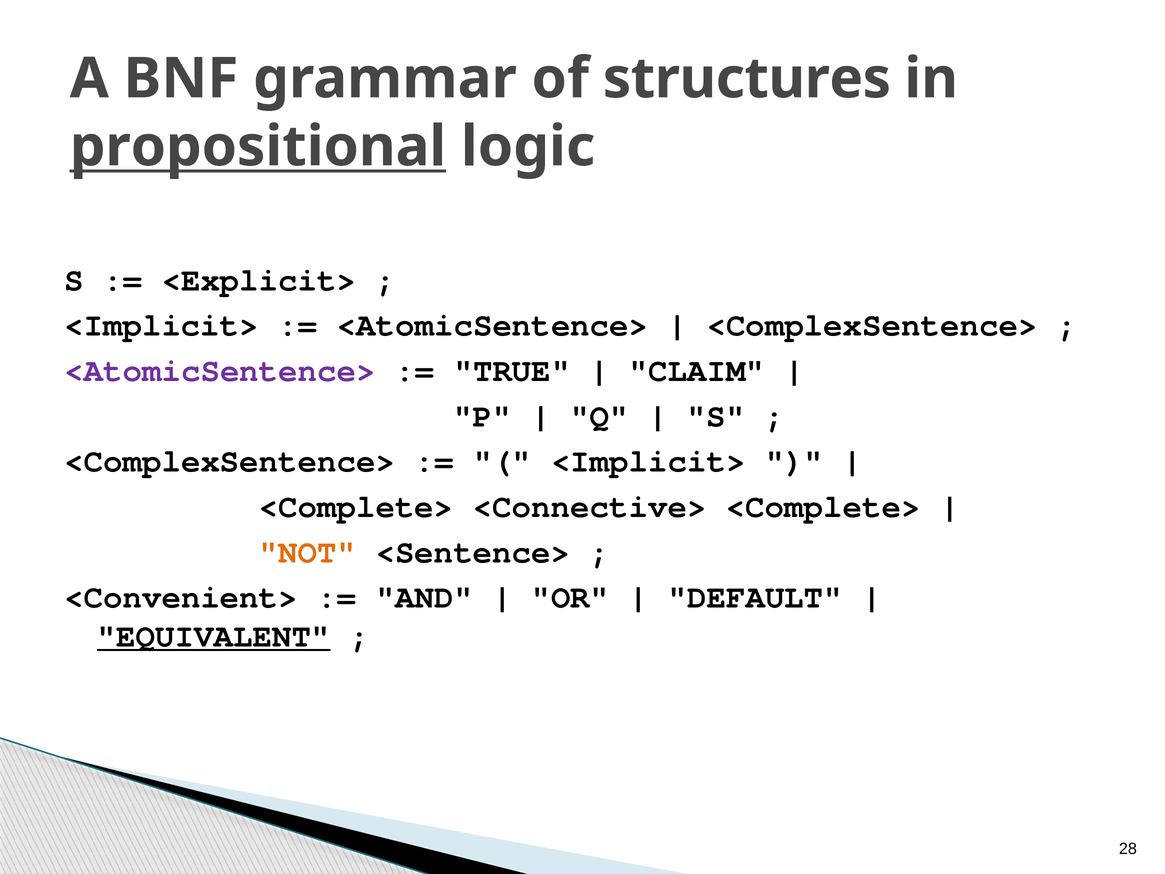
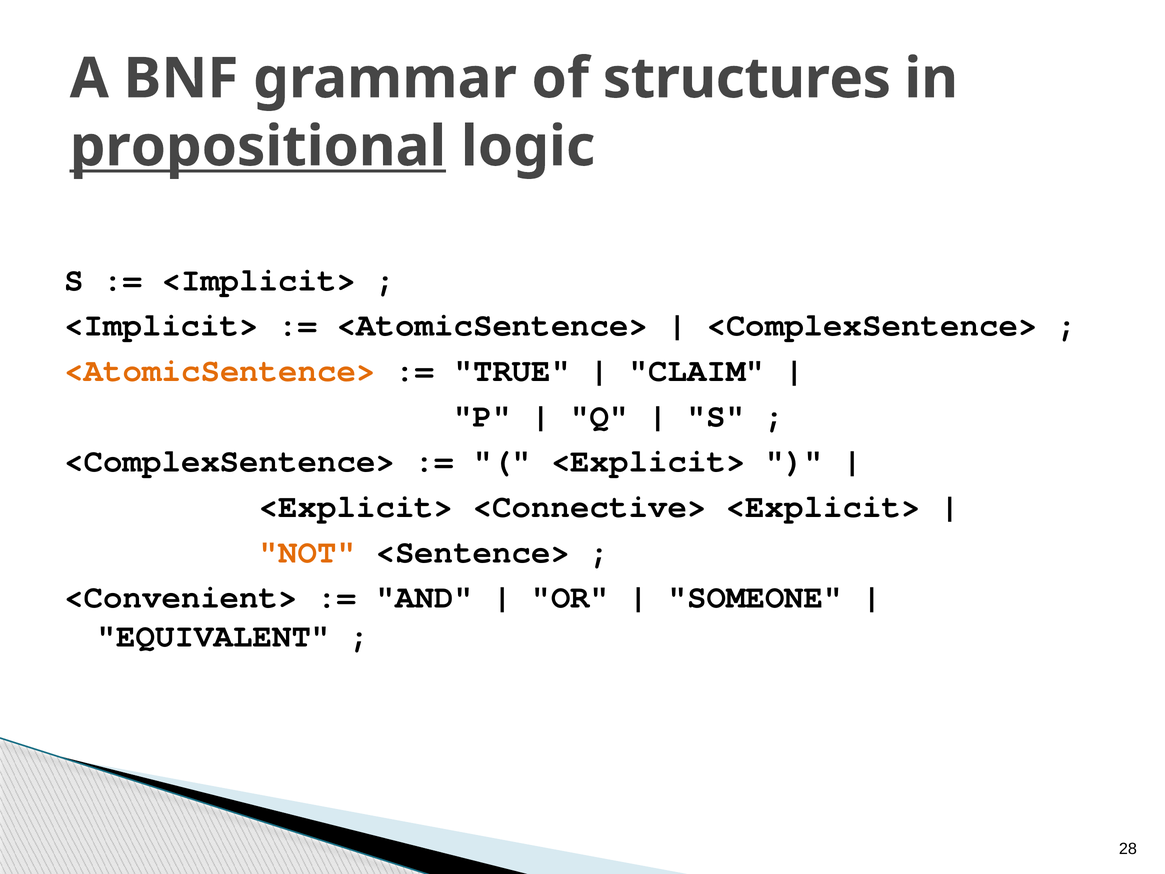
<Explicit>: <Explicit> -> <Implicit> (259, 280)
<AtomicSentence> colour: purple -> orange (220, 370)
<Implicit>: <Implicit> -> <Explicit> (648, 461)
<Complete>: <Complete> -> <Explicit> (356, 506)
<Connective> <Complete>: <Complete> -> <Explicit> (823, 506)
DEFAULT: DEFAULT -> SOMEONE (755, 597)
EQUIVALENT underline: present -> none (214, 636)
